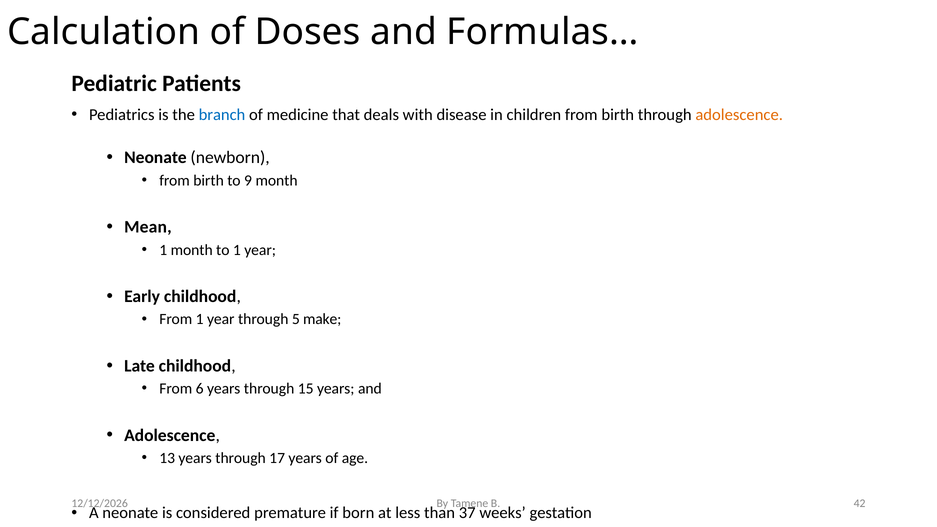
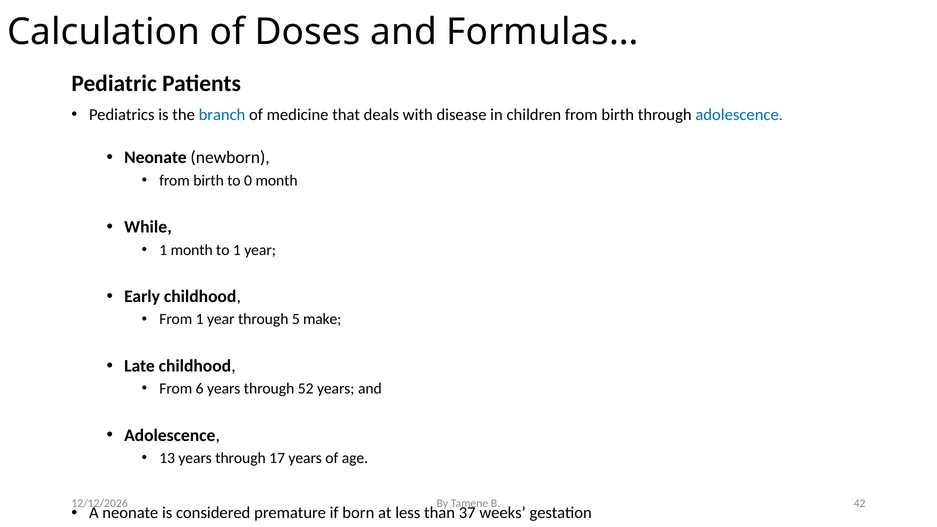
adolescence colour: orange -> blue (739, 115)
9: 9 -> 0 (248, 180)
Mean: Mean -> While (148, 227)
15: 15 -> 52 (306, 389)
